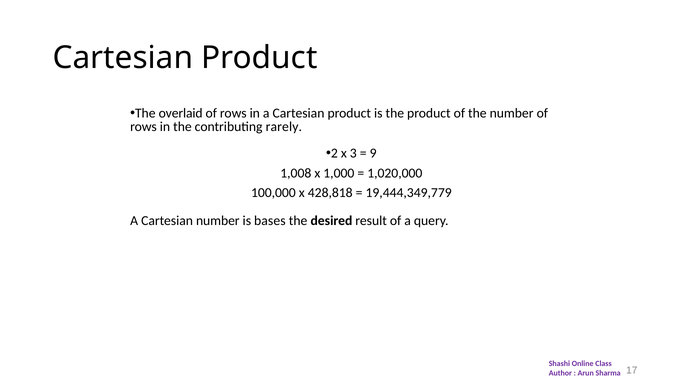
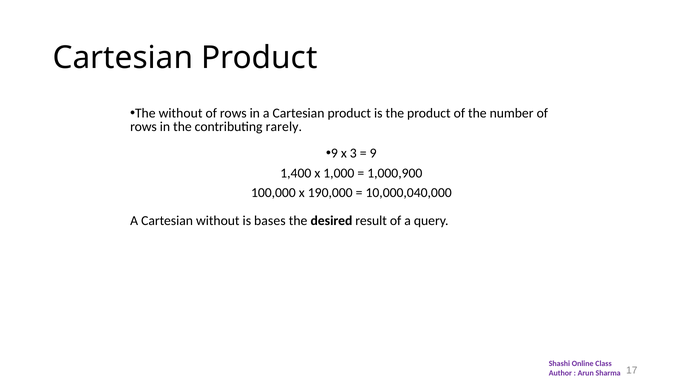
The overlaid: overlaid -> without (181, 113)
2: 2 -> 9 (334, 153)
1,008: 1,008 -> 1,400 (296, 173)
1,020,000: 1,020,000 -> 1,000,900 (395, 173)
428,818: 428,818 -> 190,000 (330, 193)
19,444,349,779: 19,444,349,779 -> 10,000,040,000 (409, 193)
Cartesian number: number -> without (218, 221)
